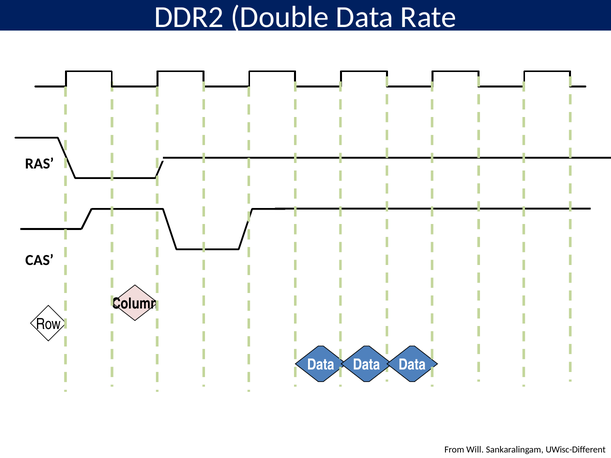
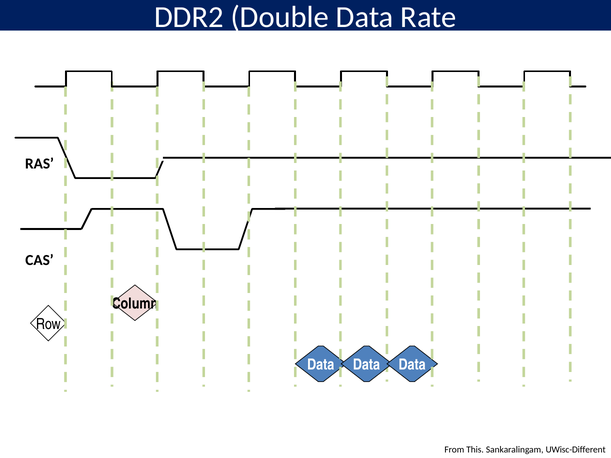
Will: Will -> This (475, 450)
